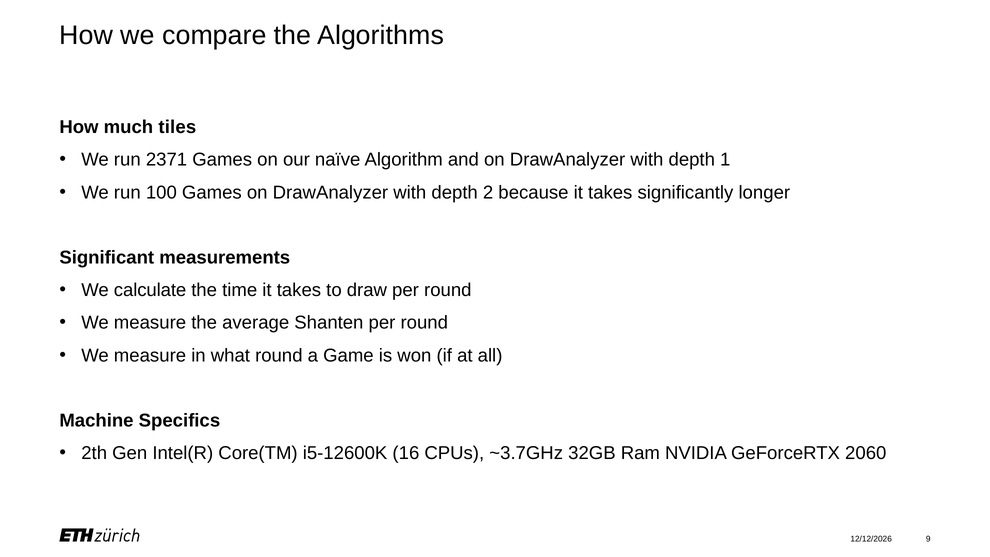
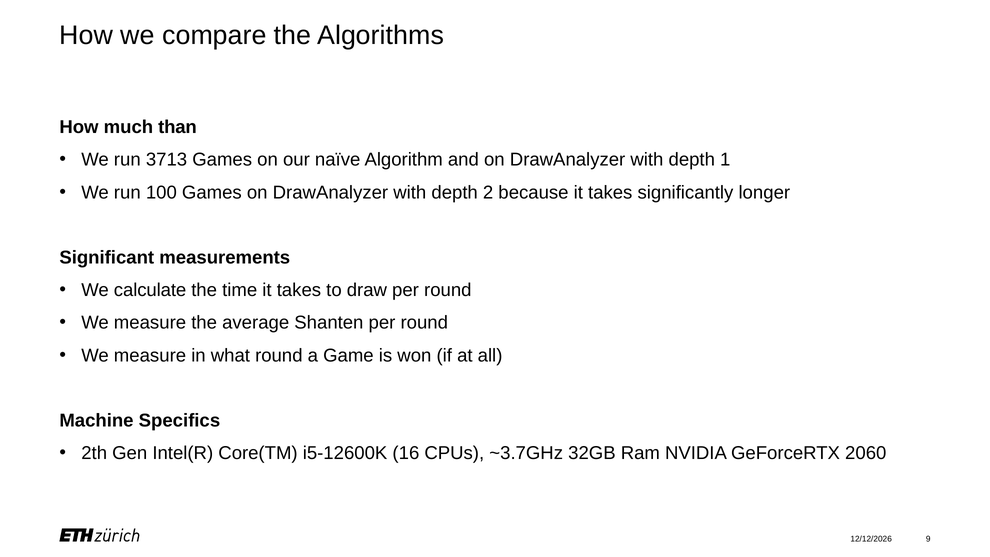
tiles: tiles -> than (178, 127)
2371: 2371 -> 3713 (167, 160)
